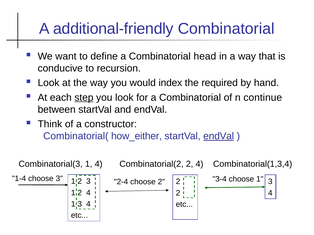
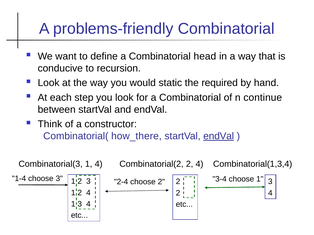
additional-friendly: additional-friendly -> problems-friendly (113, 29)
index: index -> static (170, 83)
step underline: present -> none (84, 98)
how_either: how_either -> how_there (136, 136)
